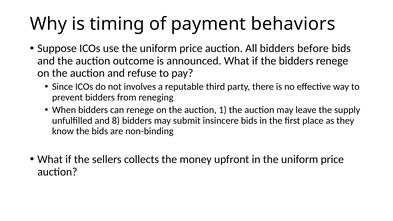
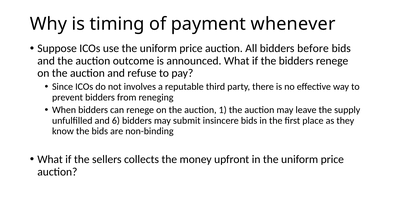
behaviors: behaviors -> whenever (293, 24)
8: 8 -> 6 (116, 121)
